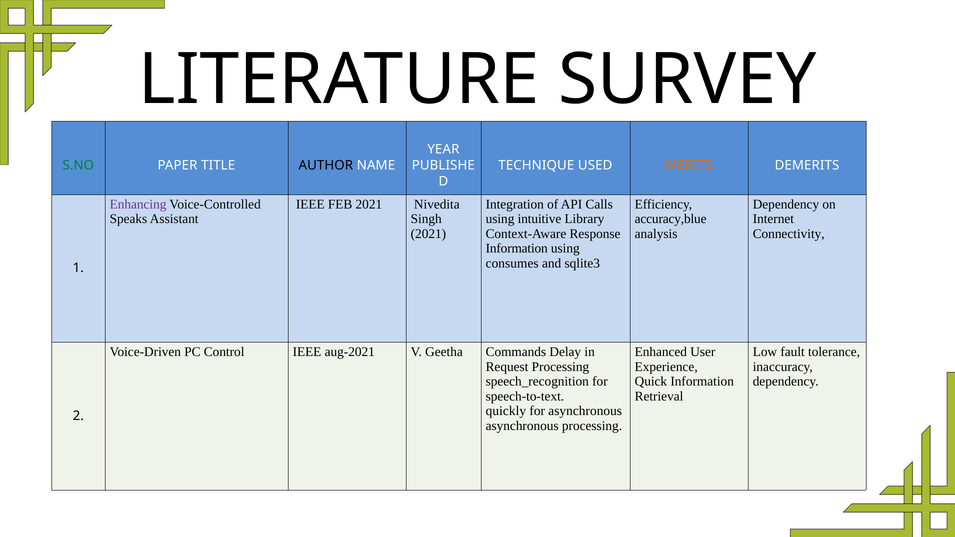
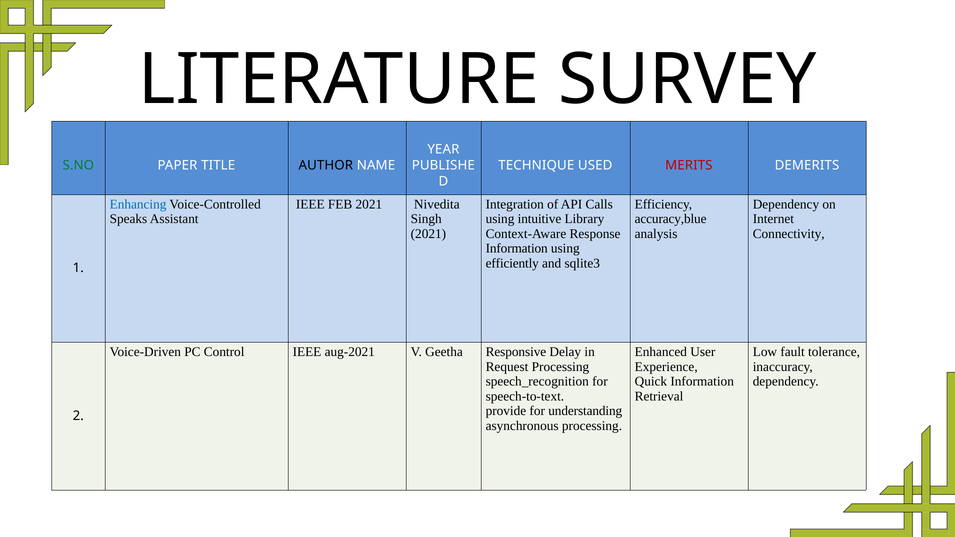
MERITS colour: orange -> red (689, 166)
Enhancing colour: purple -> blue (138, 204)
consumes: consumes -> efficiently (512, 263)
Commands: Commands -> Responsive (516, 352)
quickly: quickly -> provide (506, 411)
for asynchronous: asynchronous -> understanding (585, 411)
